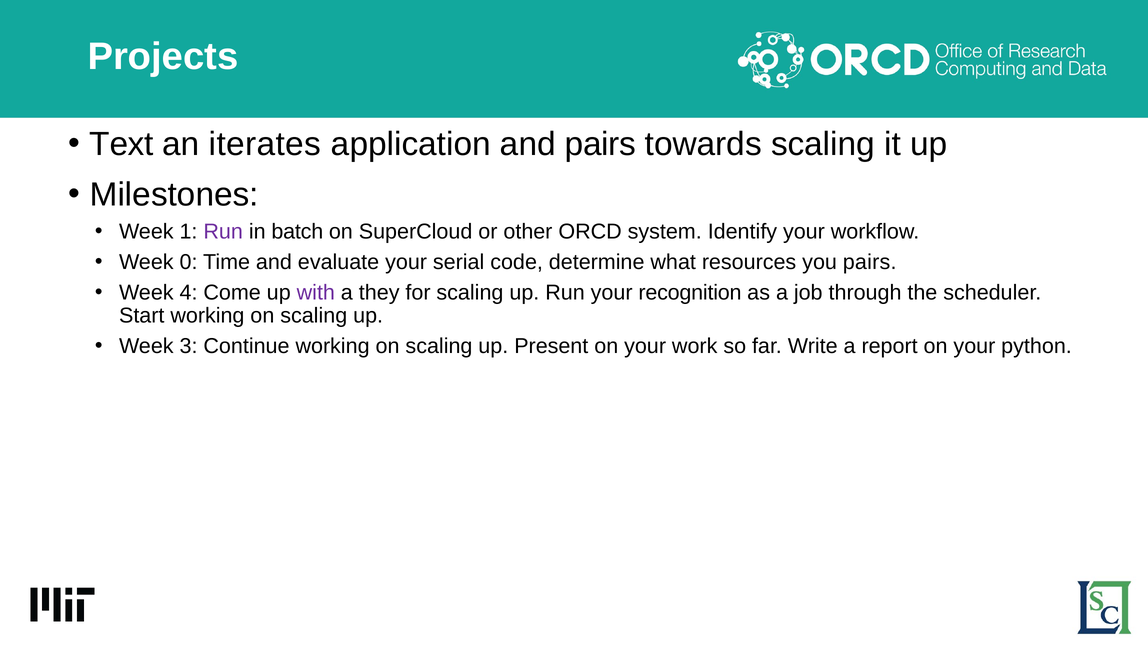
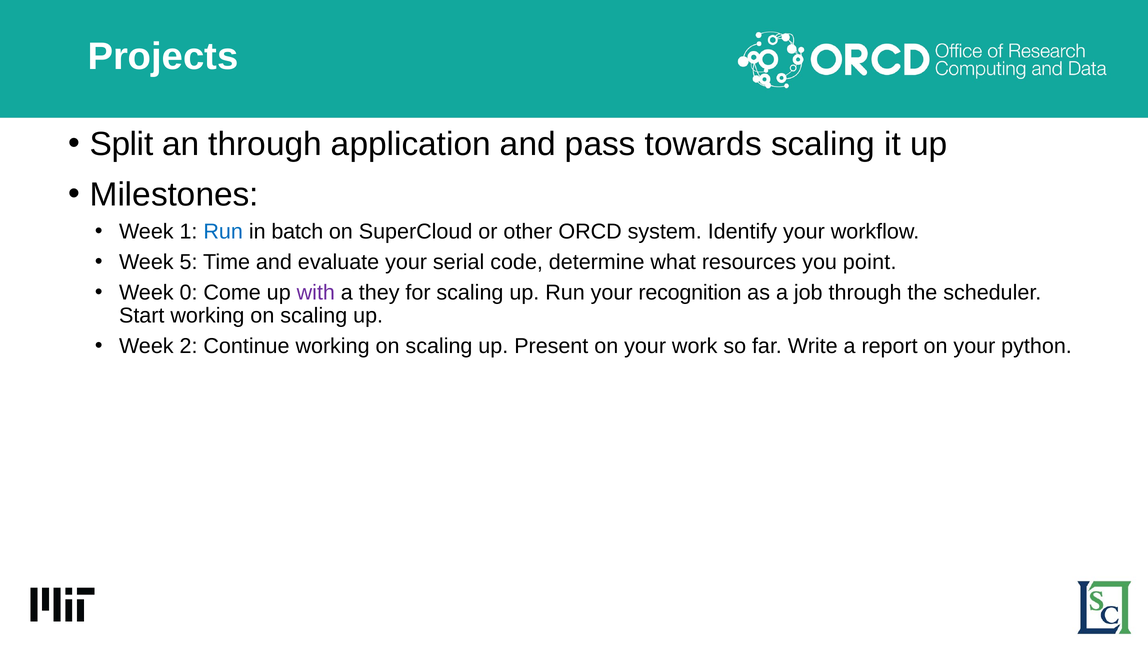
Text: Text -> Split (121, 144)
an iterates: iterates -> through (265, 144)
and pairs: pairs -> pass (600, 144)
Run colour: purple -> blue (223, 231)
0: 0 -> 5 (189, 262)
you pairs: pairs -> point (870, 262)
4: 4 -> 0 (189, 292)
3: 3 -> 2 (189, 346)
